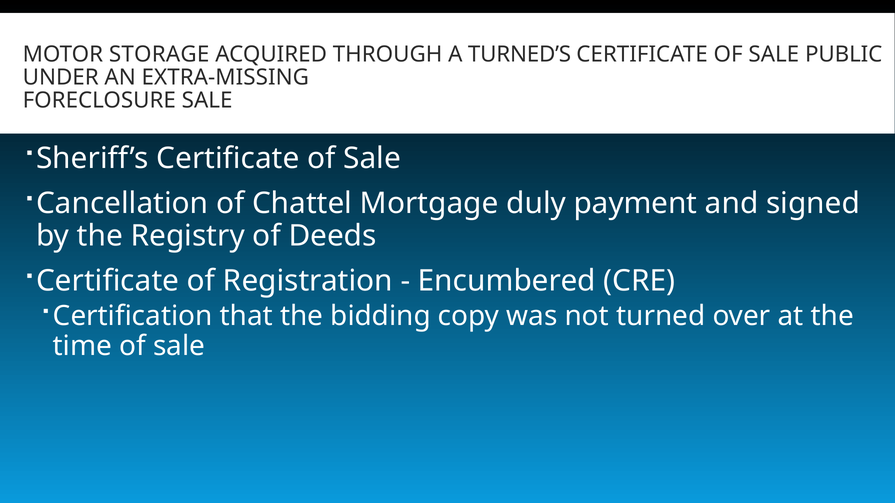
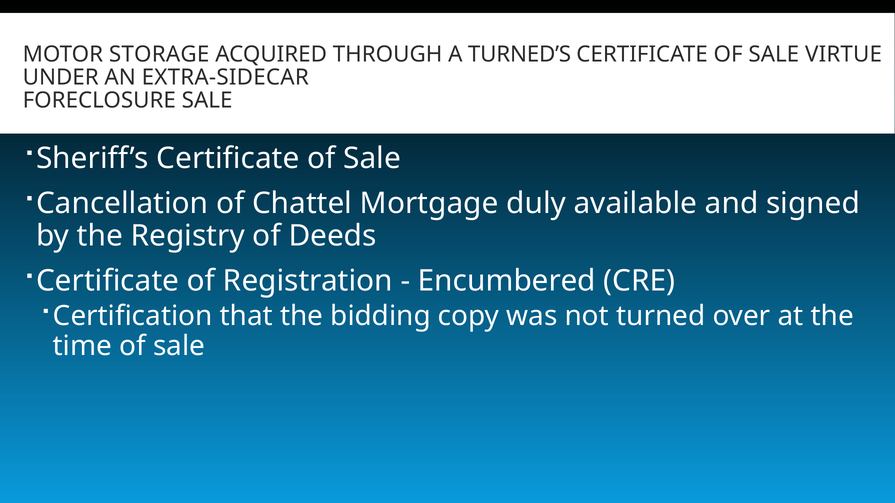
PUBLIC: PUBLIC -> VIRTUE (844, 55)
EXTRA-MISSING: EXTRA-MISSING -> EXTRA-SIDECAR (225, 77)
payment: payment -> available (635, 204)
